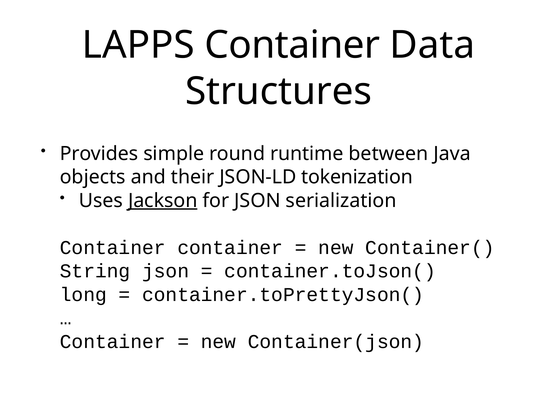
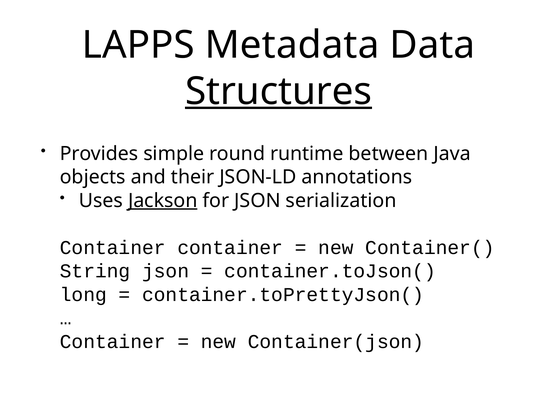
LAPPS Container: Container -> Metadata (292, 45)
Structures underline: none -> present (279, 91)
tokenization: tokenization -> annotations (357, 177)
